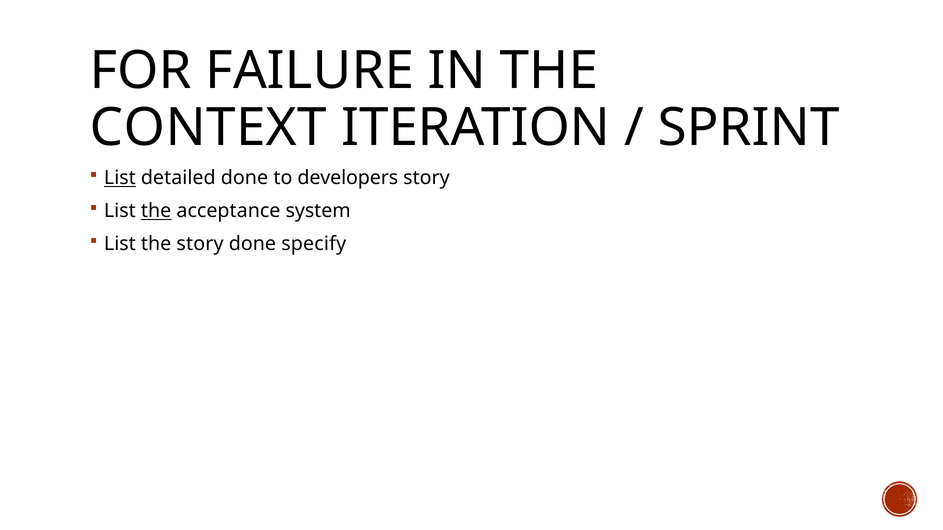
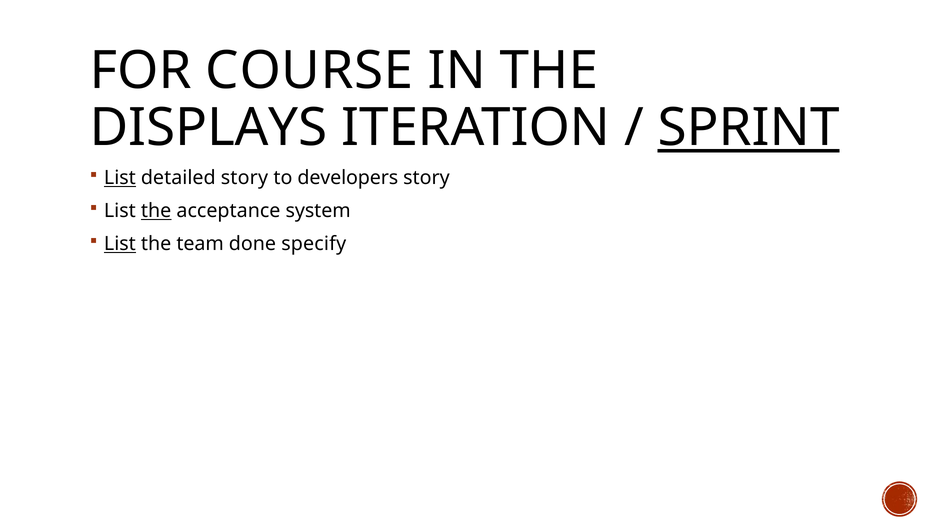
FAILURE: FAILURE -> COURSE (309, 71)
CONTEXT: CONTEXT -> DISPLAYS (209, 128)
SPRINT underline: none -> present (749, 128)
detailed done: done -> story (244, 178)
List underline: none -> present (120, 244)
the story: story -> team (200, 244)
